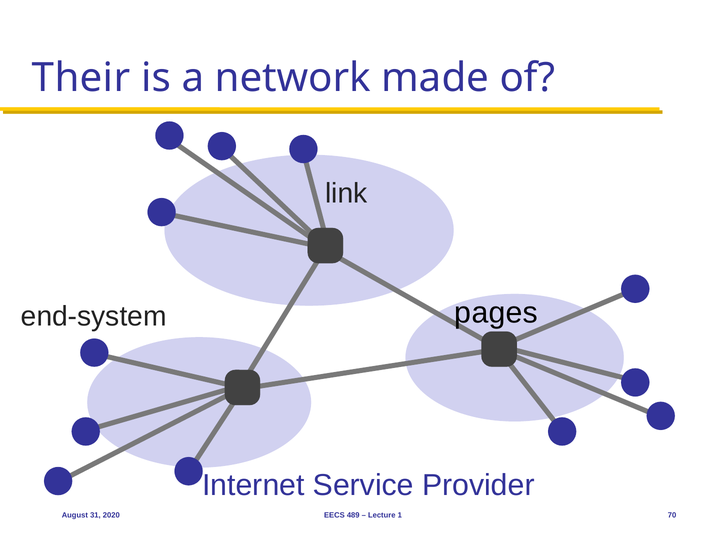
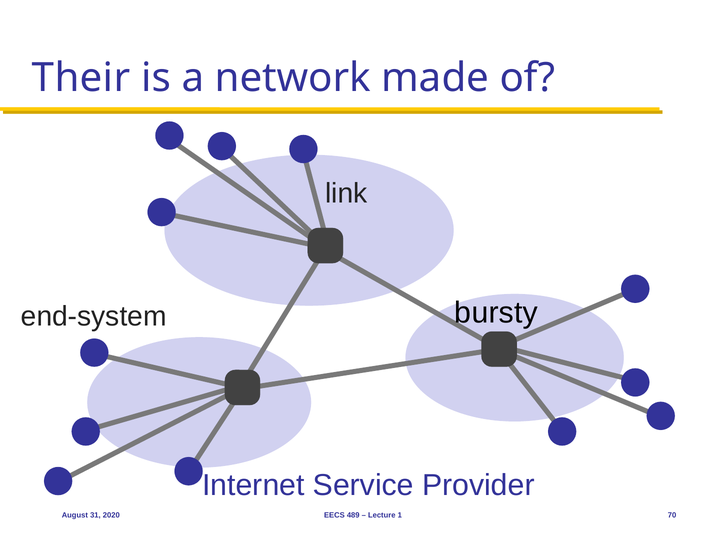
pages: pages -> bursty (496, 312)
